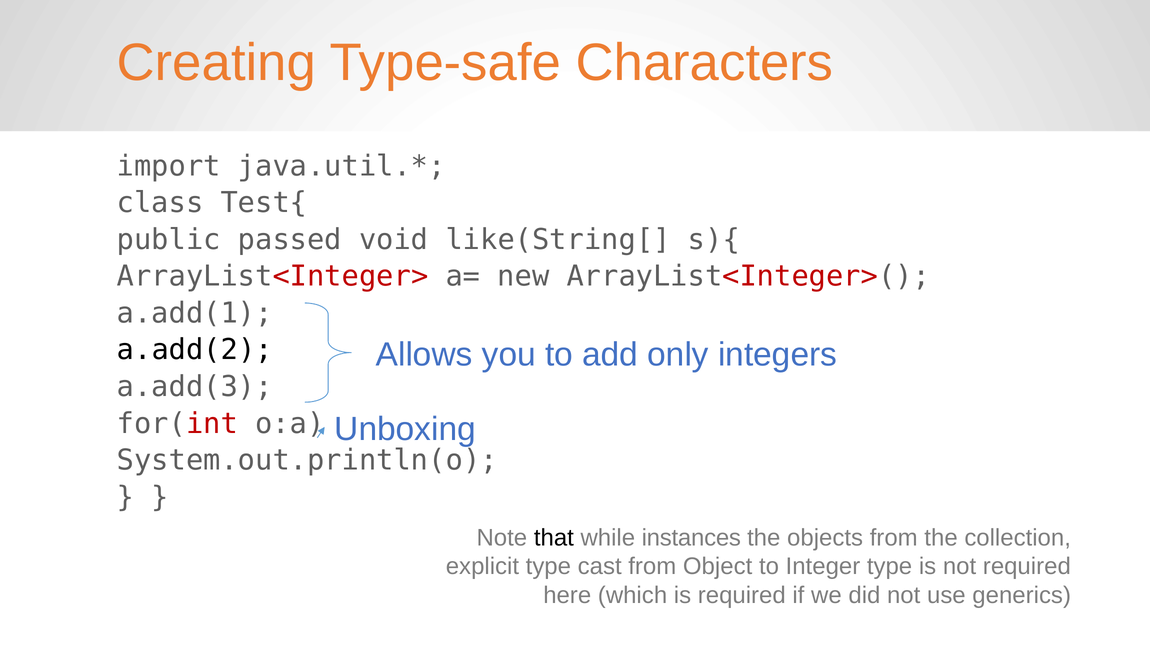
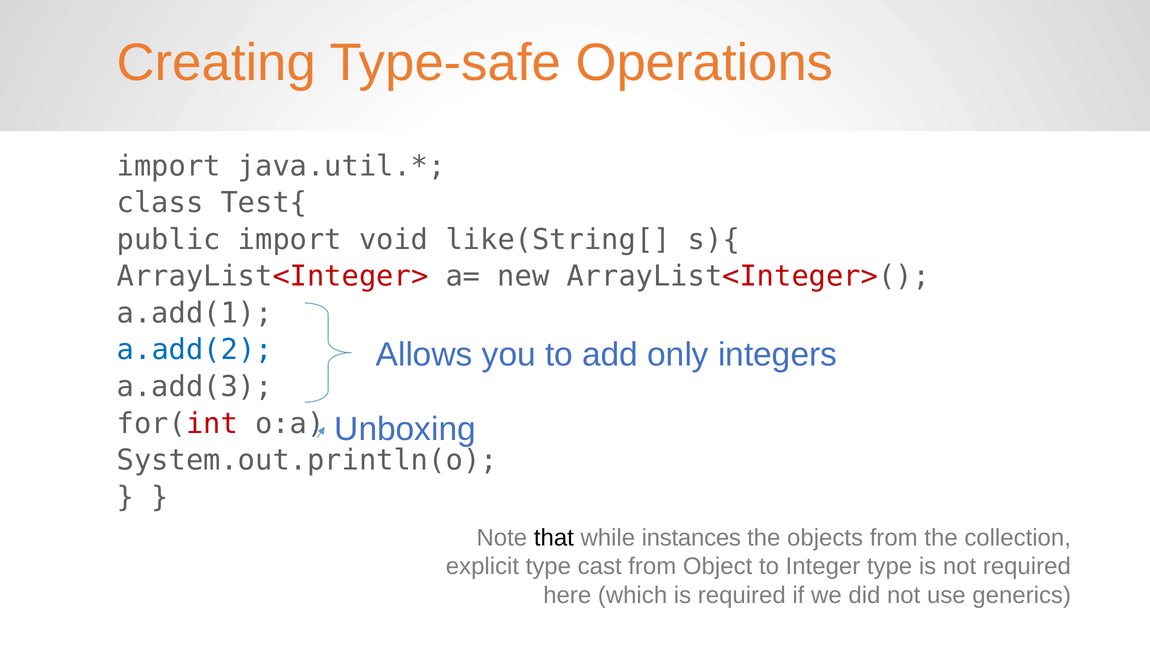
Characters: Characters -> Operations (704, 63)
public passed: passed -> import (290, 240)
a.add(2 colour: black -> blue (195, 350)
